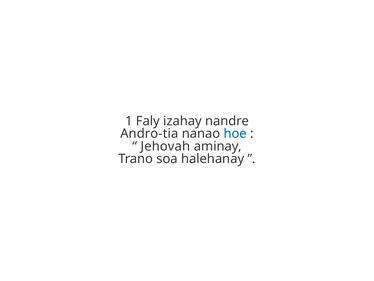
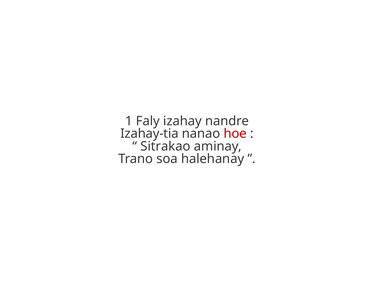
Andro-tia: Andro-tia -> Izahay-tia (149, 133)
hoe colour: blue -> red (235, 133)
Jehovah: Jehovah -> Sitrakao (165, 146)
